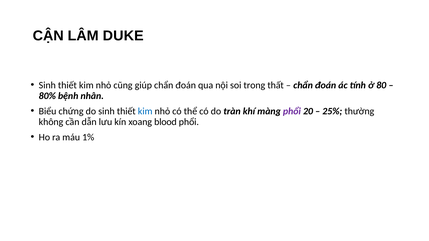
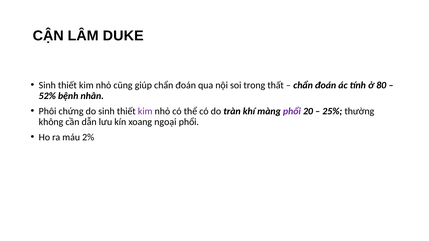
80%: 80% -> 52% (47, 96)
Biểu: Biểu -> Phôi (48, 111)
kim colour: blue -> purple (145, 111)
blood: blood -> ngoại (165, 122)
1%: 1% -> 2% (88, 137)
